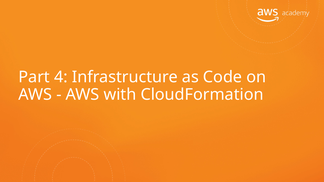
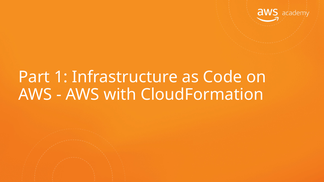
4: 4 -> 1 (61, 77)
